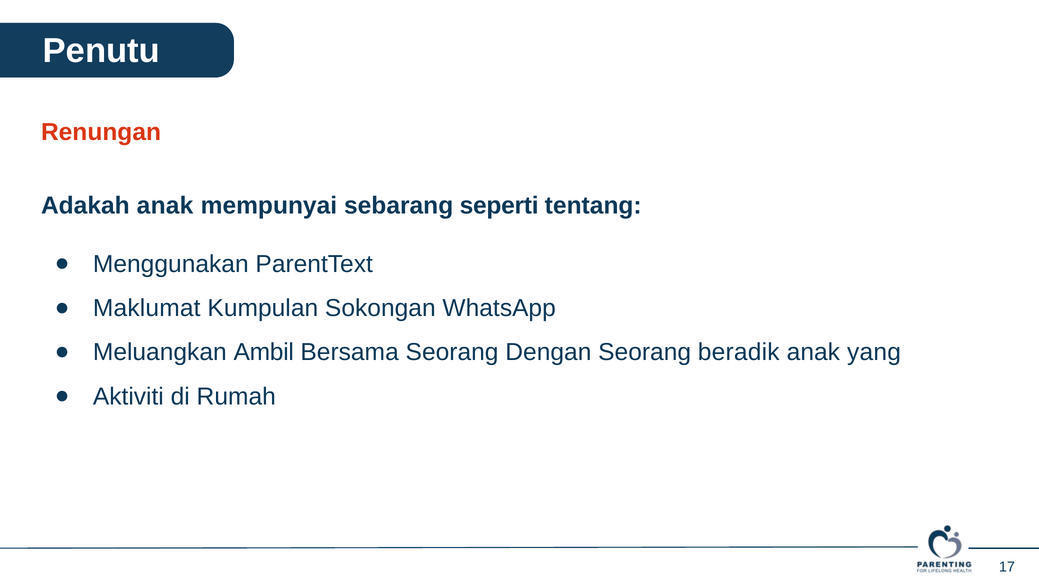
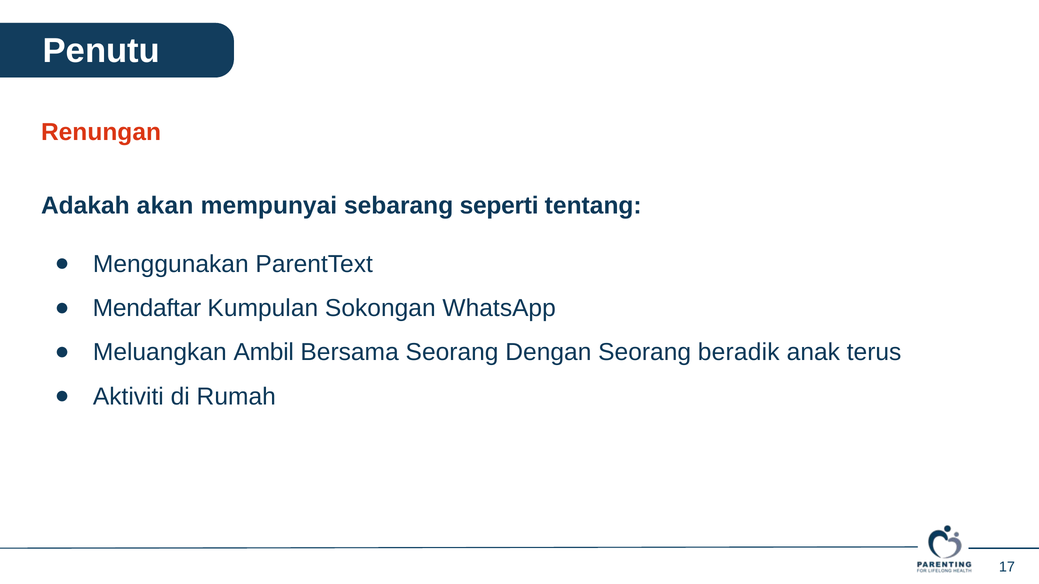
Adakah anak: anak -> akan (165, 206)
Maklumat: Maklumat -> Mendaftar (147, 308)
yang: yang -> terus (874, 353)
